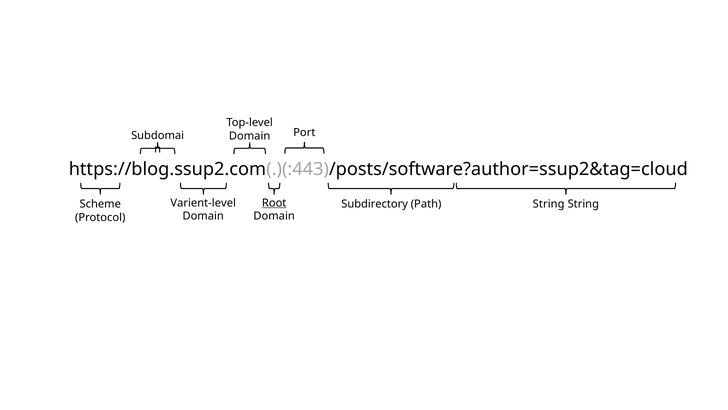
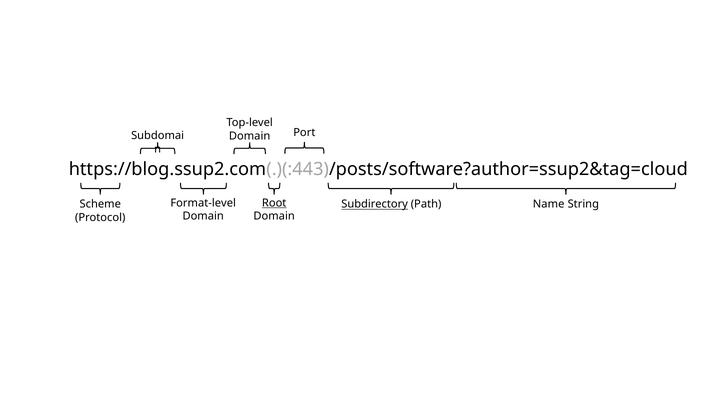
Varient-level: Varient-level -> Format-level (203, 203)
Subdirectory underline: none -> present (375, 204)
Path String: String -> Name (549, 204)
